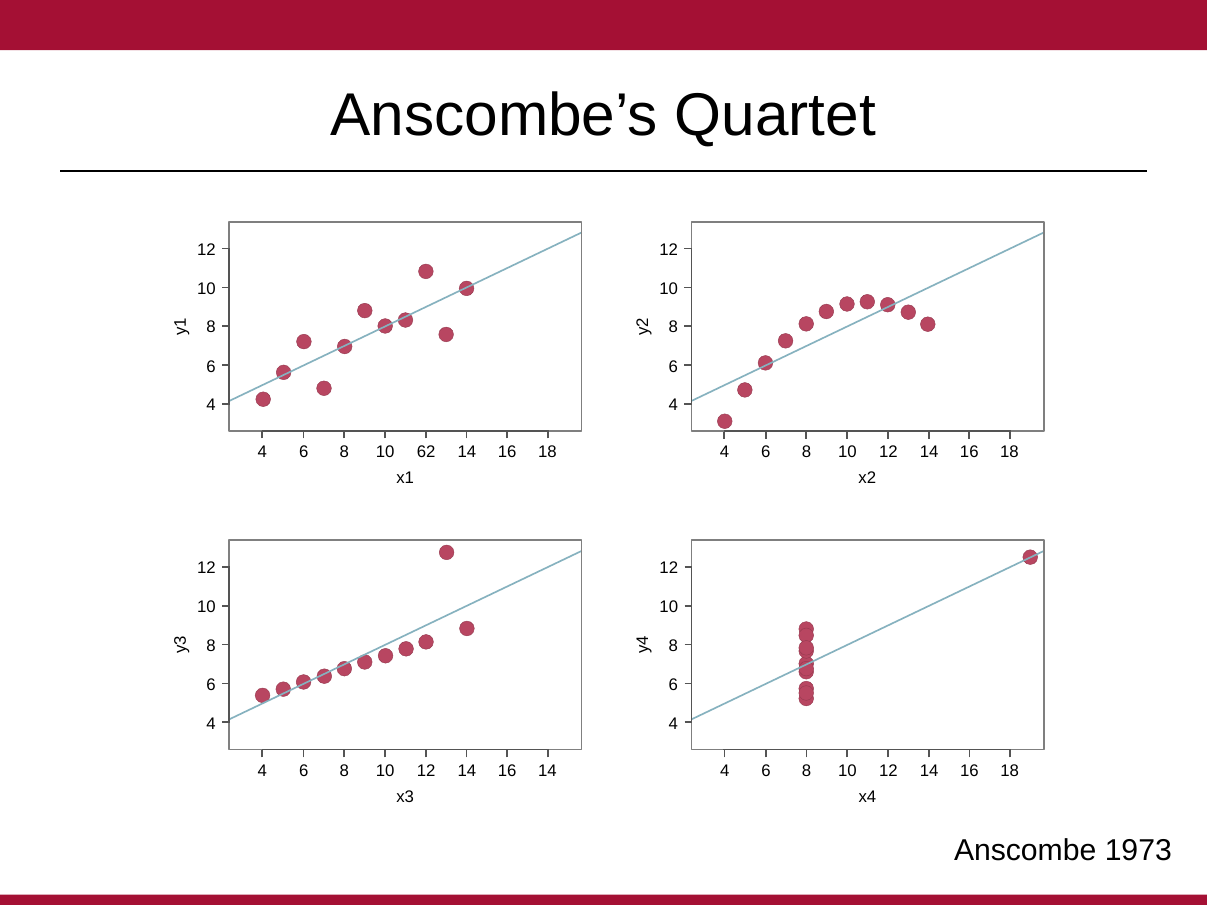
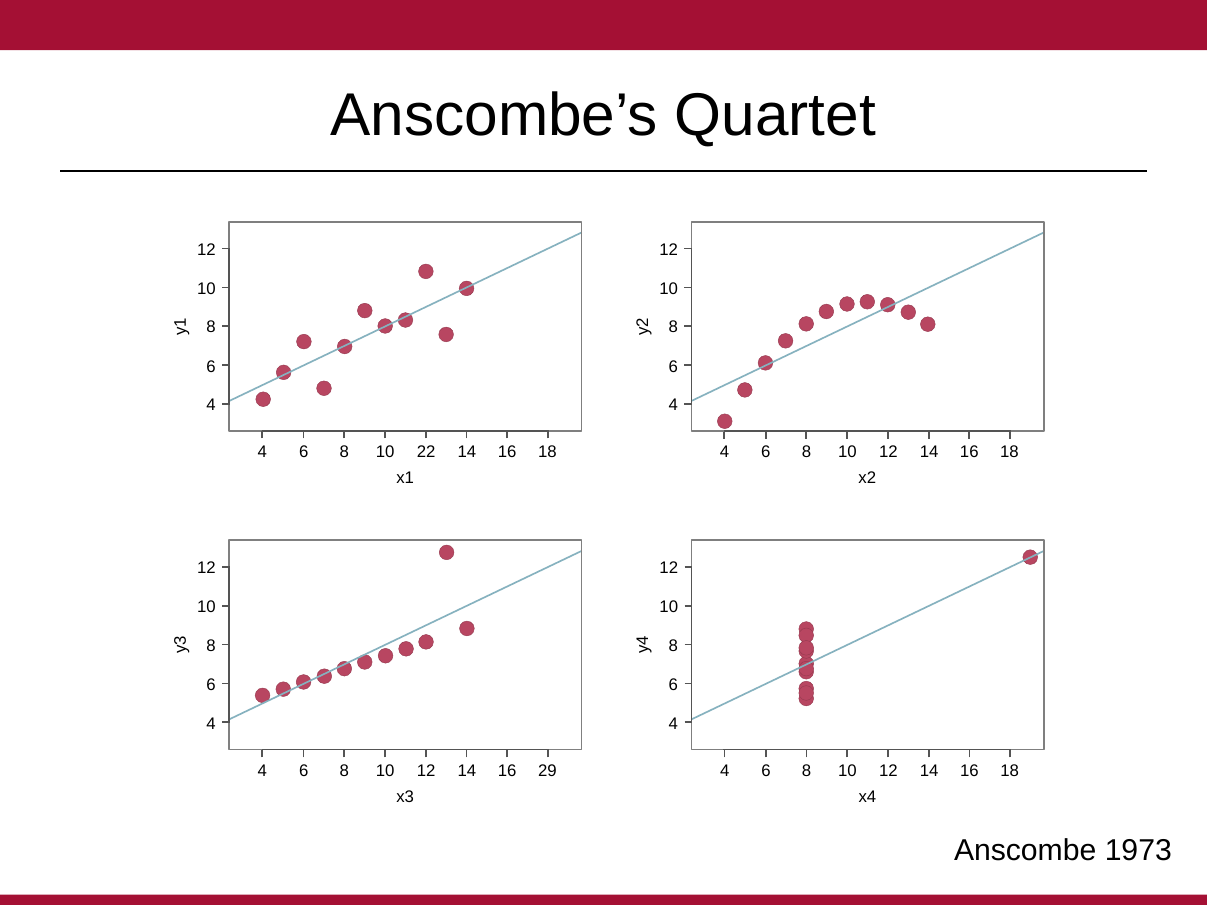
62: 62 -> 22 (426, 452)
16 14: 14 -> 29 (547, 771)
